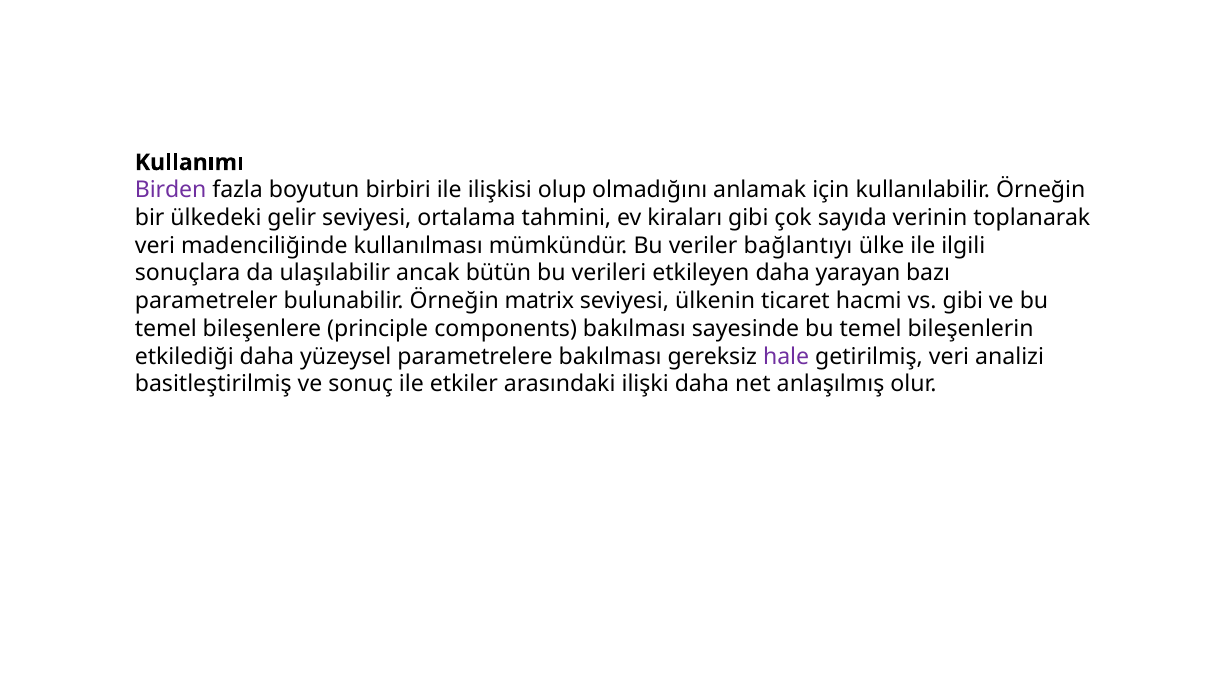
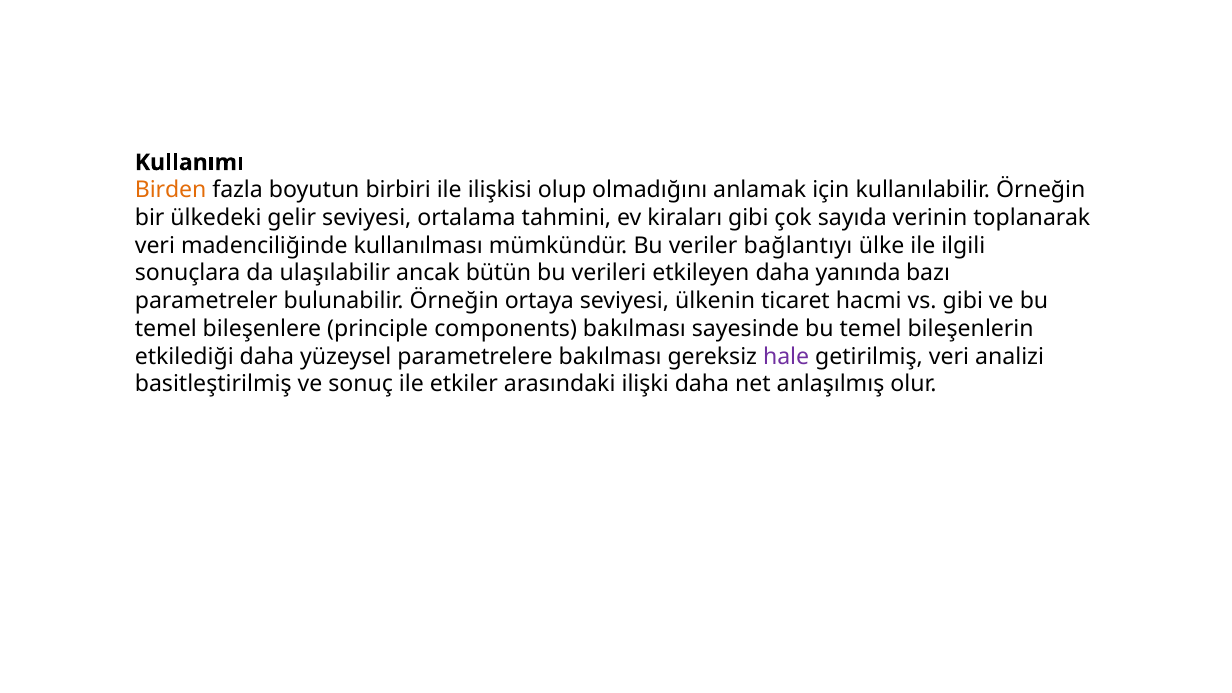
Birden colour: purple -> orange (171, 190)
yarayan: yarayan -> yanında (858, 273)
matrix: matrix -> ortaya (539, 301)
